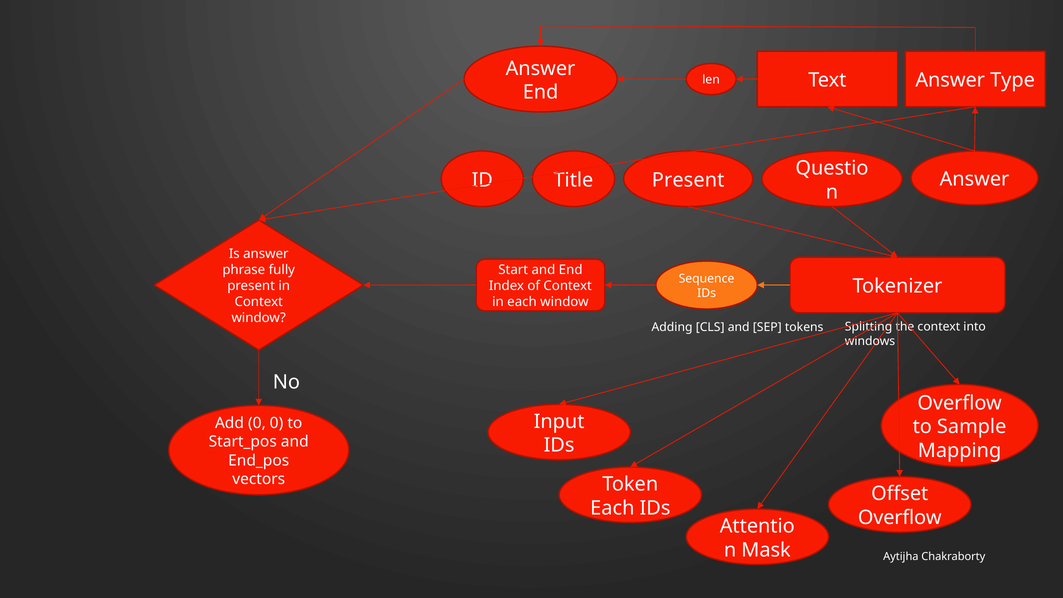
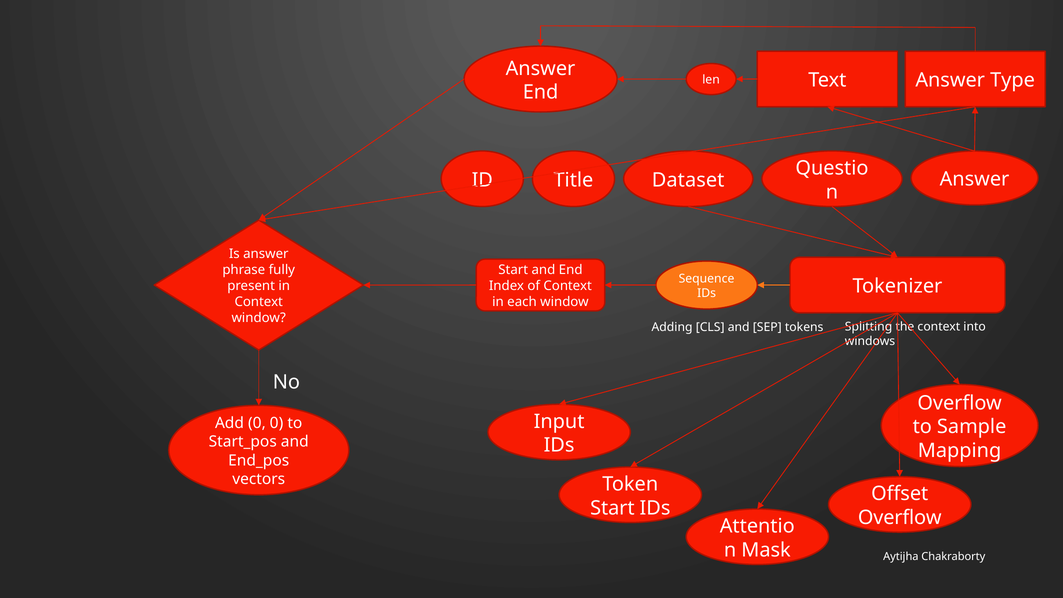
Title Present: Present -> Dataset (688, 180)
Each: Each -> Start (612, 508)
